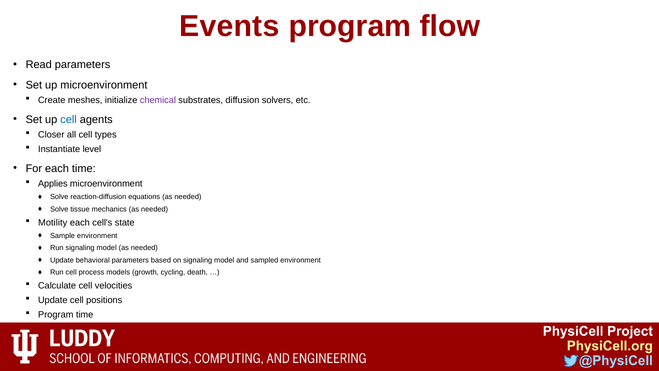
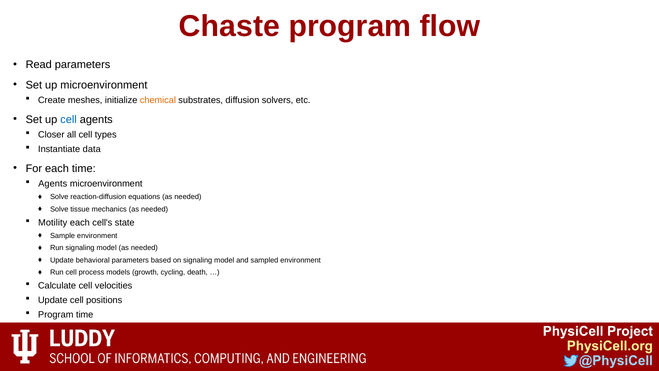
Events: Events -> Chaste (229, 26)
chemical colour: purple -> orange (158, 100)
level: level -> data (92, 149)
Applies: Applies -> Agents (53, 184)
